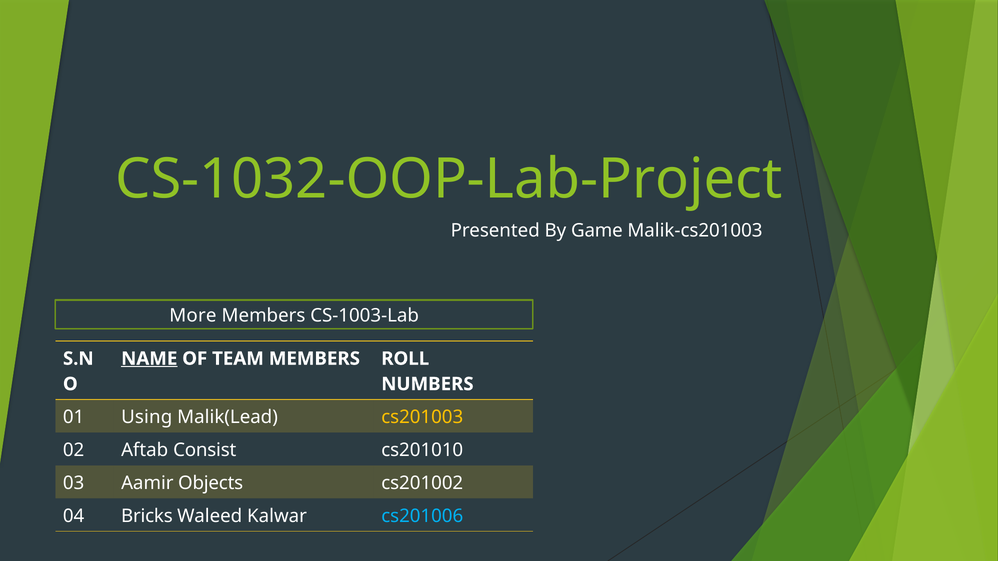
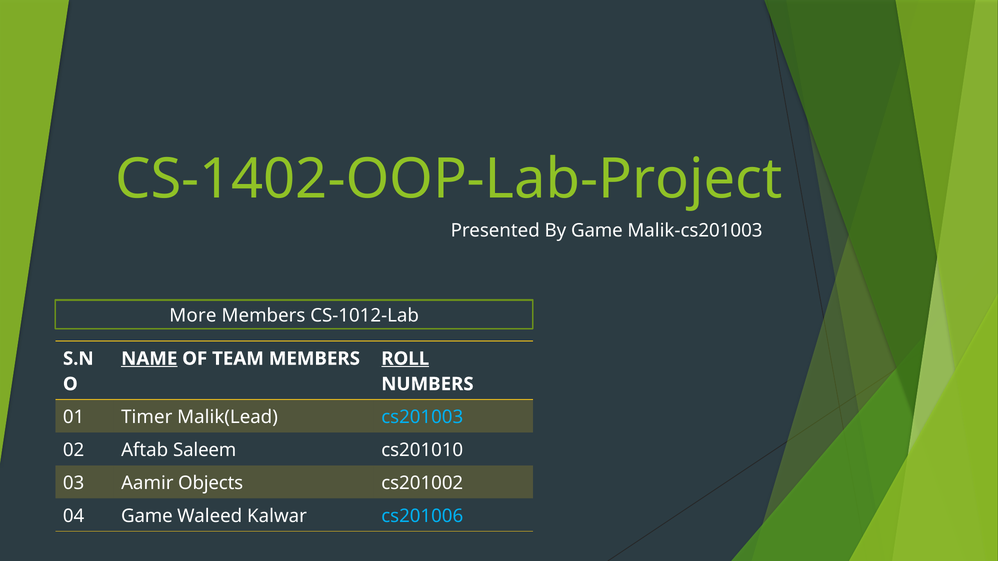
CS-1032-OOP-Lab-Project: CS-1032-OOP-Lab-Project -> CS-1402-OOP-Lab-Project (449, 179)
CS-1003-Lab: CS-1003-Lab -> CS-1012-Lab (365, 316)
ROLL underline: none -> present (405, 359)
Using: Using -> Timer (147, 417)
cs201003 colour: yellow -> light blue (422, 417)
Consist: Consist -> Saleem (205, 450)
04 Bricks: Bricks -> Game (147, 516)
